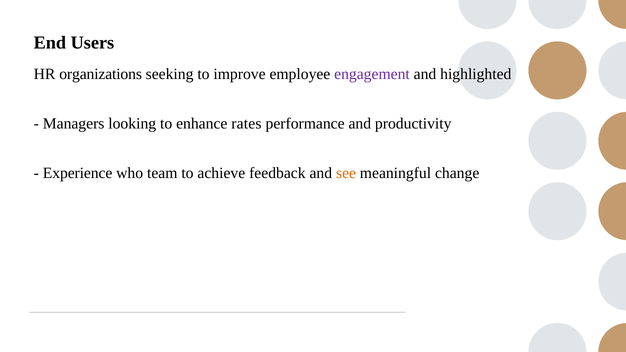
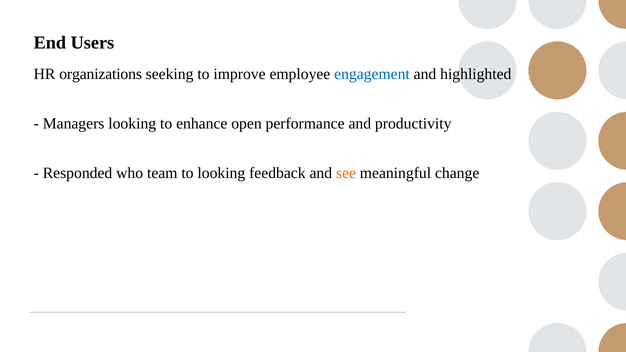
engagement colour: purple -> blue (372, 74)
rates: rates -> open (246, 124)
Experience: Experience -> Responded (78, 173)
to achieve: achieve -> looking (221, 173)
